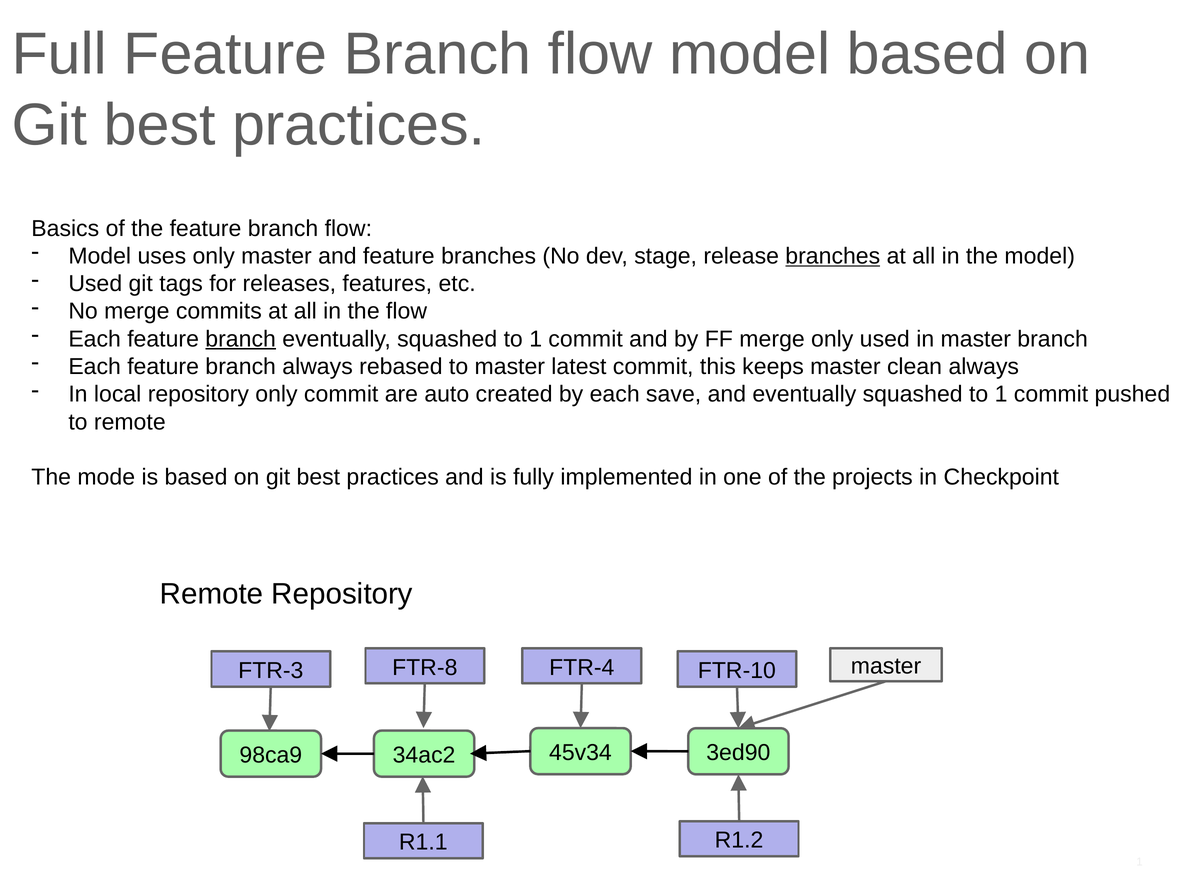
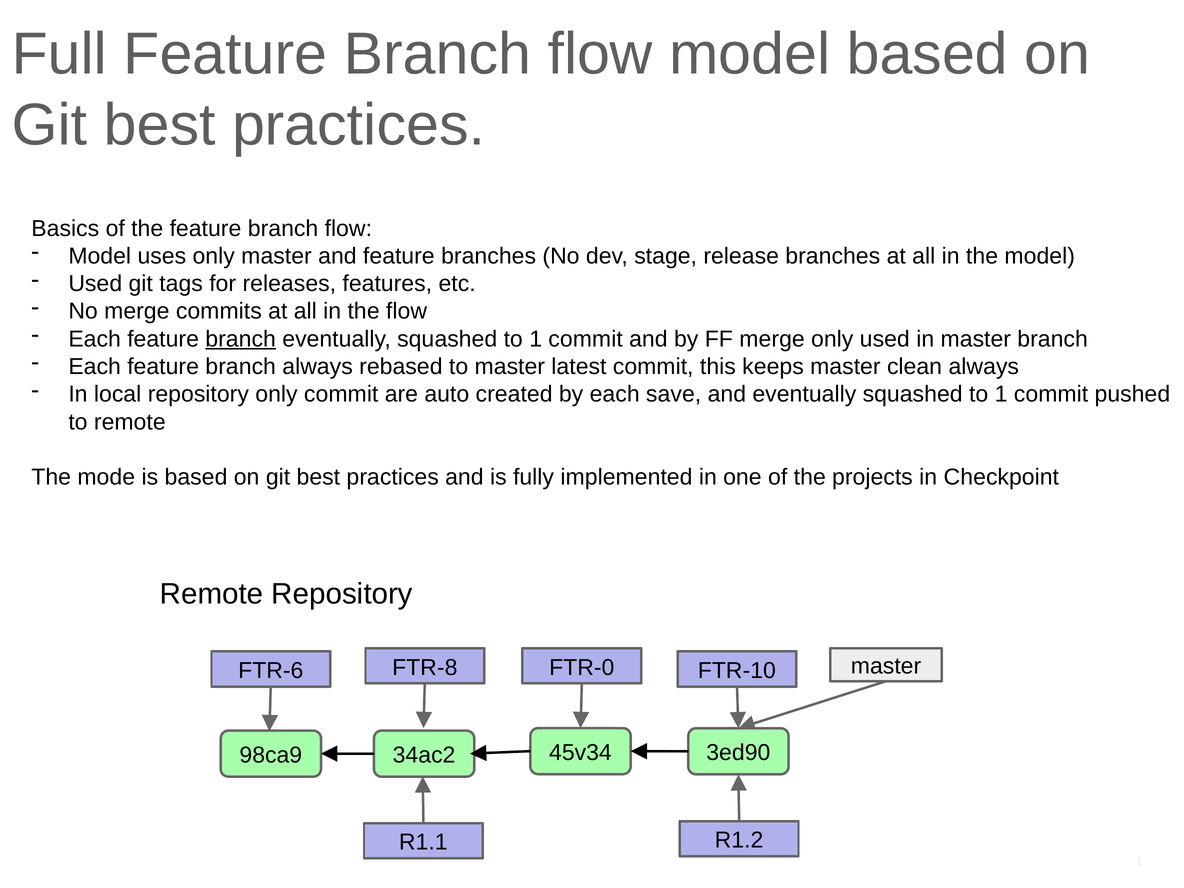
branches underline: present -> none (833, 256)
FTR-4: FTR-4 -> FTR-0 (582, 667)
FTR-3: FTR-3 -> FTR-6 (271, 670)
